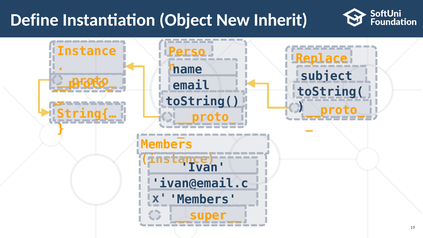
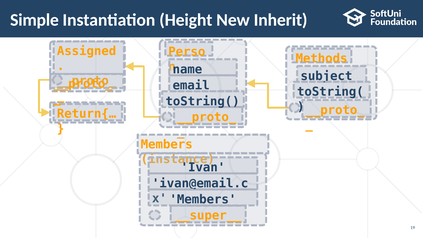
Define: Define -> Simple (34, 20)
Object: Object -> Height (186, 20)
Instance: Instance -> Assigned (87, 51)
Replace: Replace -> Methods (322, 59)
String{…: String{… -> Return{… (87, 114)
